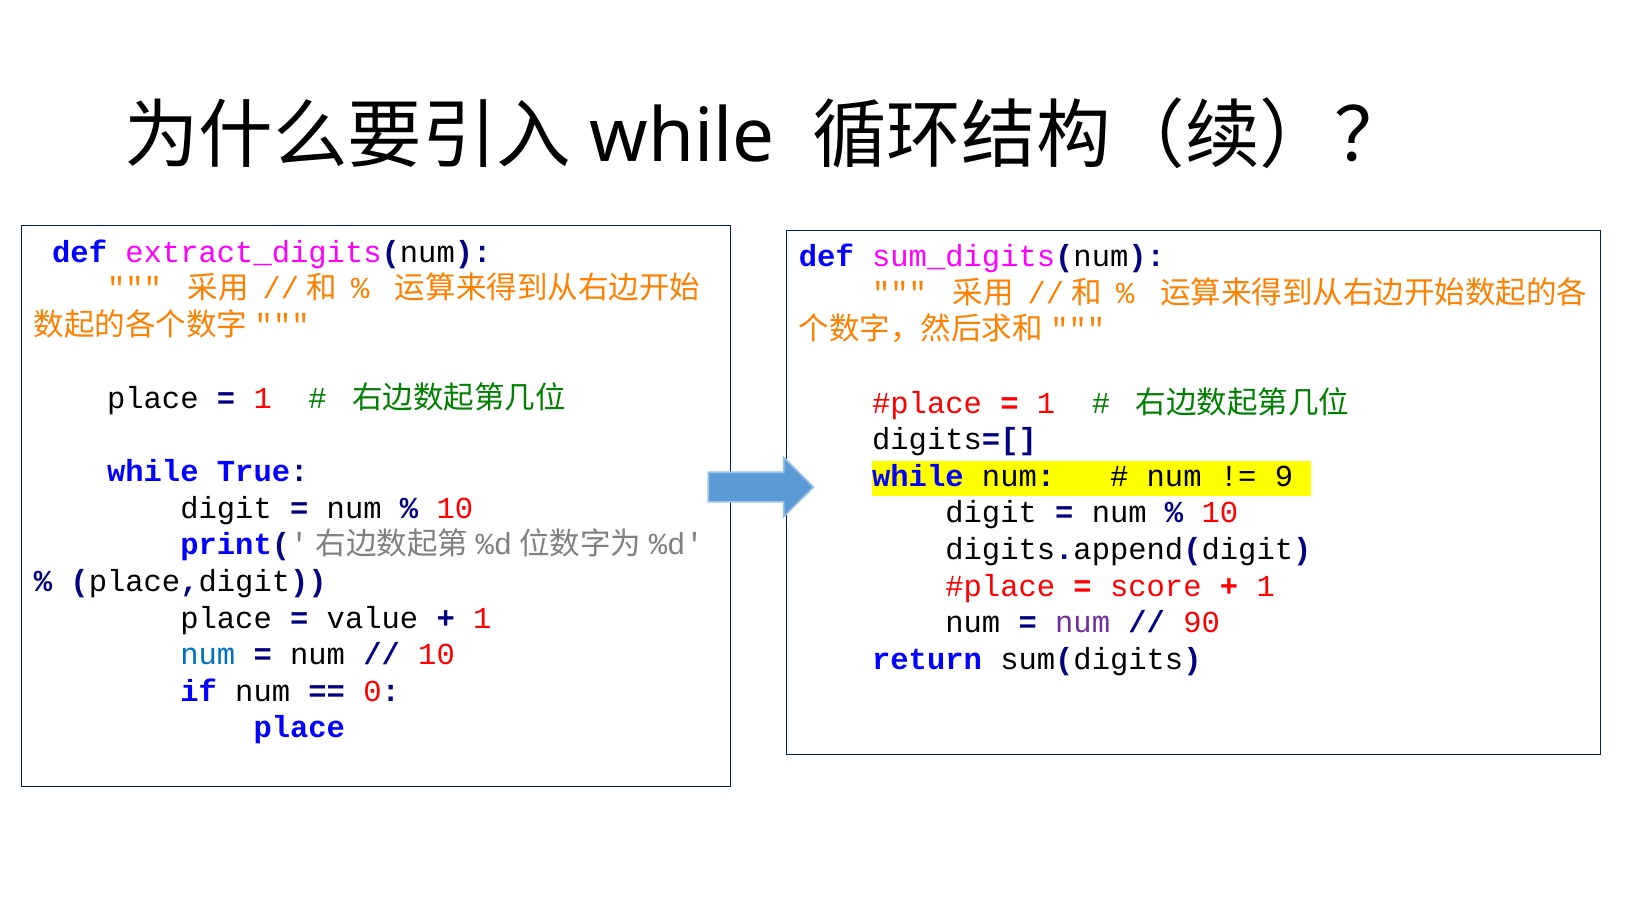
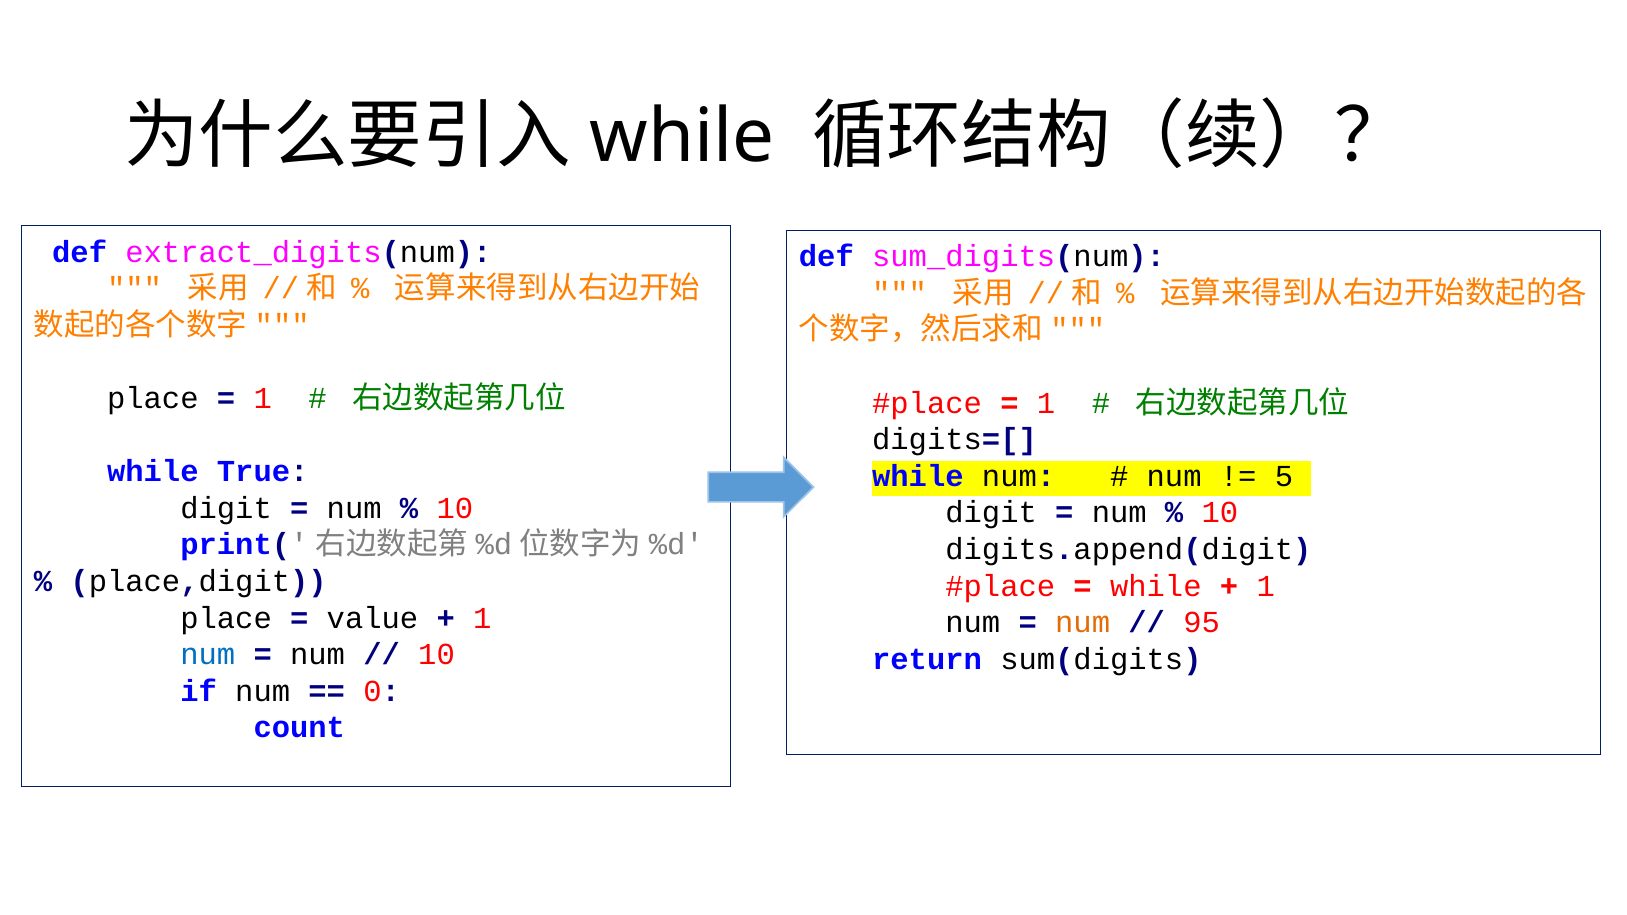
9: 9 -> 5 (1284, 476)
score: score -> while (1156, 586)
num colour: purple -> orange (1083, 623)
90: 90 -> 95 (1202, 623)
place: place -> count (299, 728)
